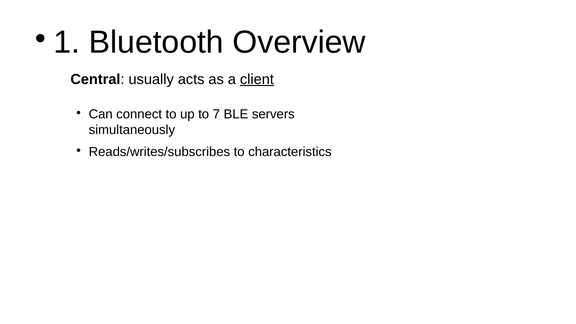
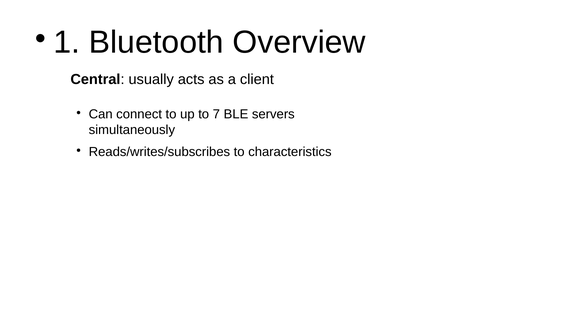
client underline: present -> none (257, 79)
